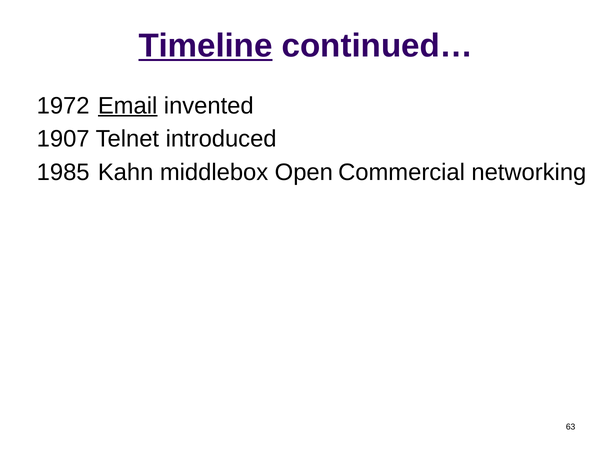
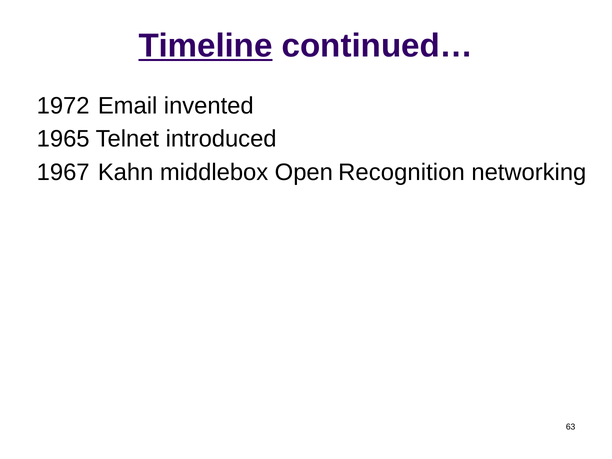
Email underline: present -> none (128, 106)
1907: 1907 -> 1965 (63, 139)
1985: 1985 -> 1967 (63, 172)
Commercial: Commercial -> Recognition (401, 172)
